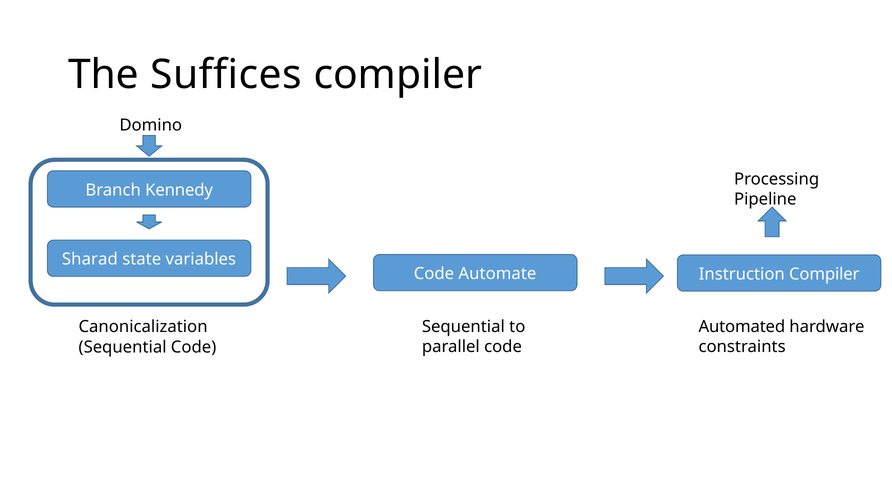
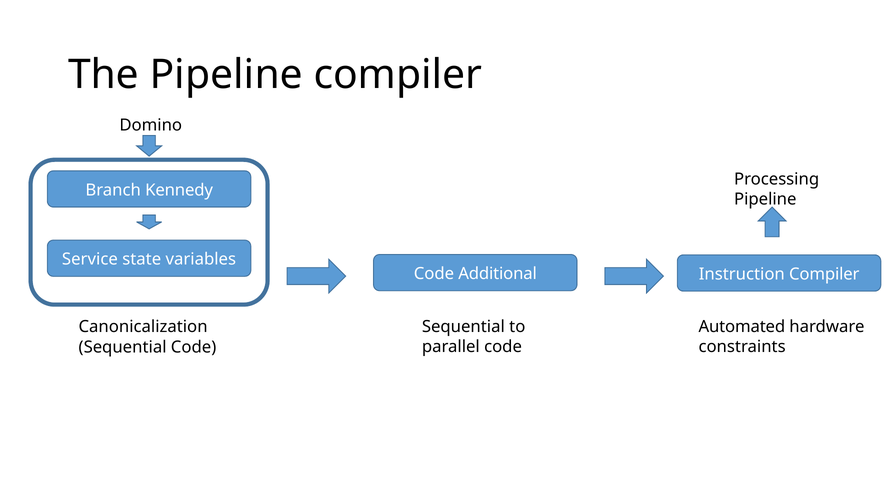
The Suffices: Suffices -> Pipeline (226, 75)
Sharad: Sharad -> Service (90, 259)
Automate: Automate -> Additional (498, 274)
